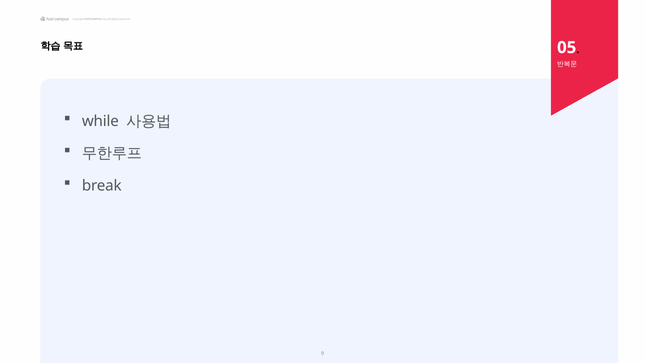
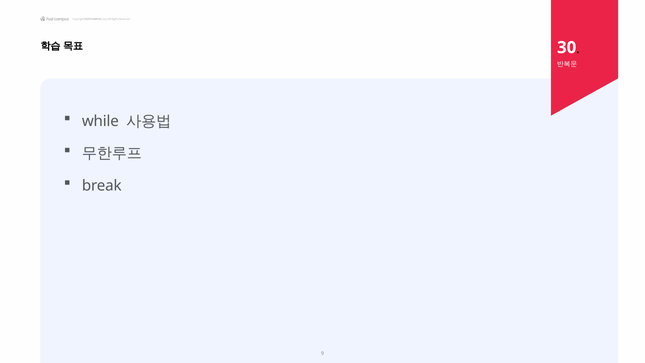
05: 05 -> 30 (567, 48)
